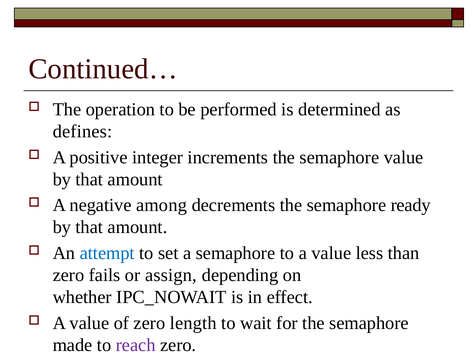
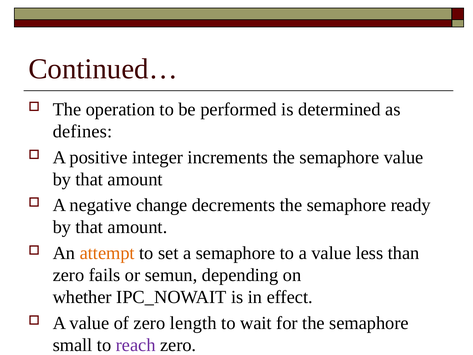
among: among -> change (162, 205)
attempt colour: blue -> orange (107, 253)
assign: assign -> semun (171, 275)
made: made -> small (73, 345)
